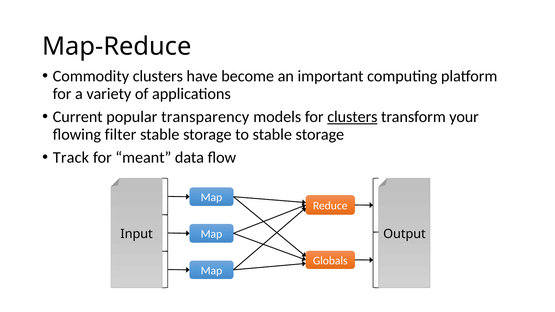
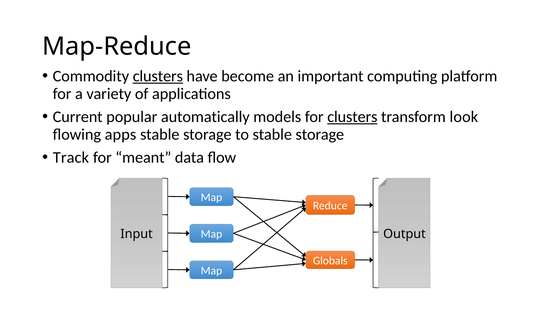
clusters underline: none -> present (158, 76)
transparency: transparency -> automatically (205, 117)
your: your -> look (464, 117)
filter: filter -> apps (120, 134)
